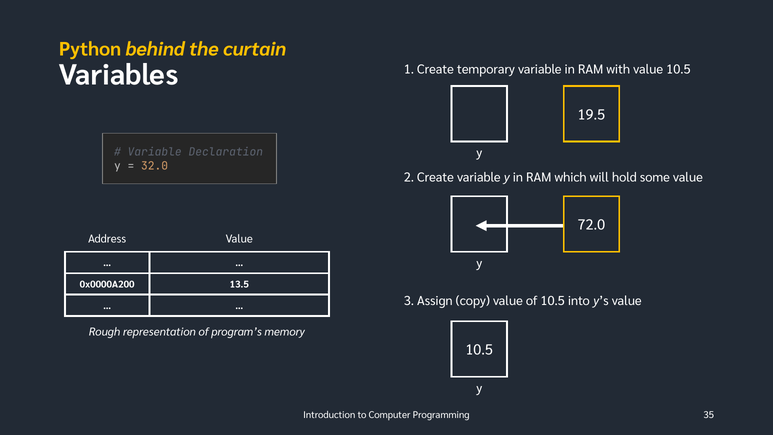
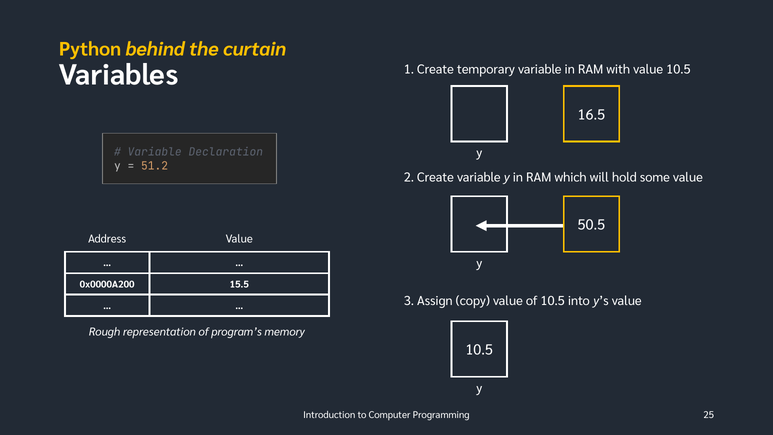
19.5: 19.5 -> 16.5 (591, 115)
32.0: 32.0 -> 51.2 (155, 166)
72.0: 72.0 -> 50.5 (591, 225)
13.5: 13.5 -> 15.5 (239, 284)
35: 35 -> 25 (709, 415)
